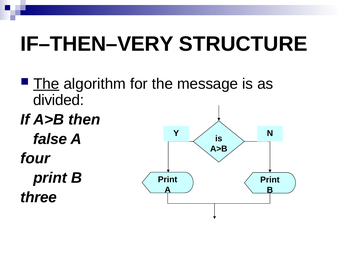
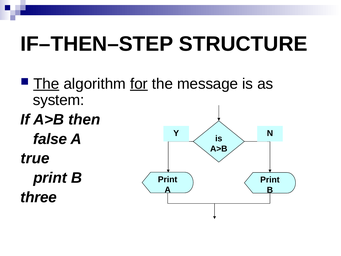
IF–THEN–VERY: IF–THEN–VERY -> IF–THEN–STEP (97, 44)
for underline: none -> present (139, 84)
divided: divided -> system (59, 100)
four: four -> true (35, 158)
